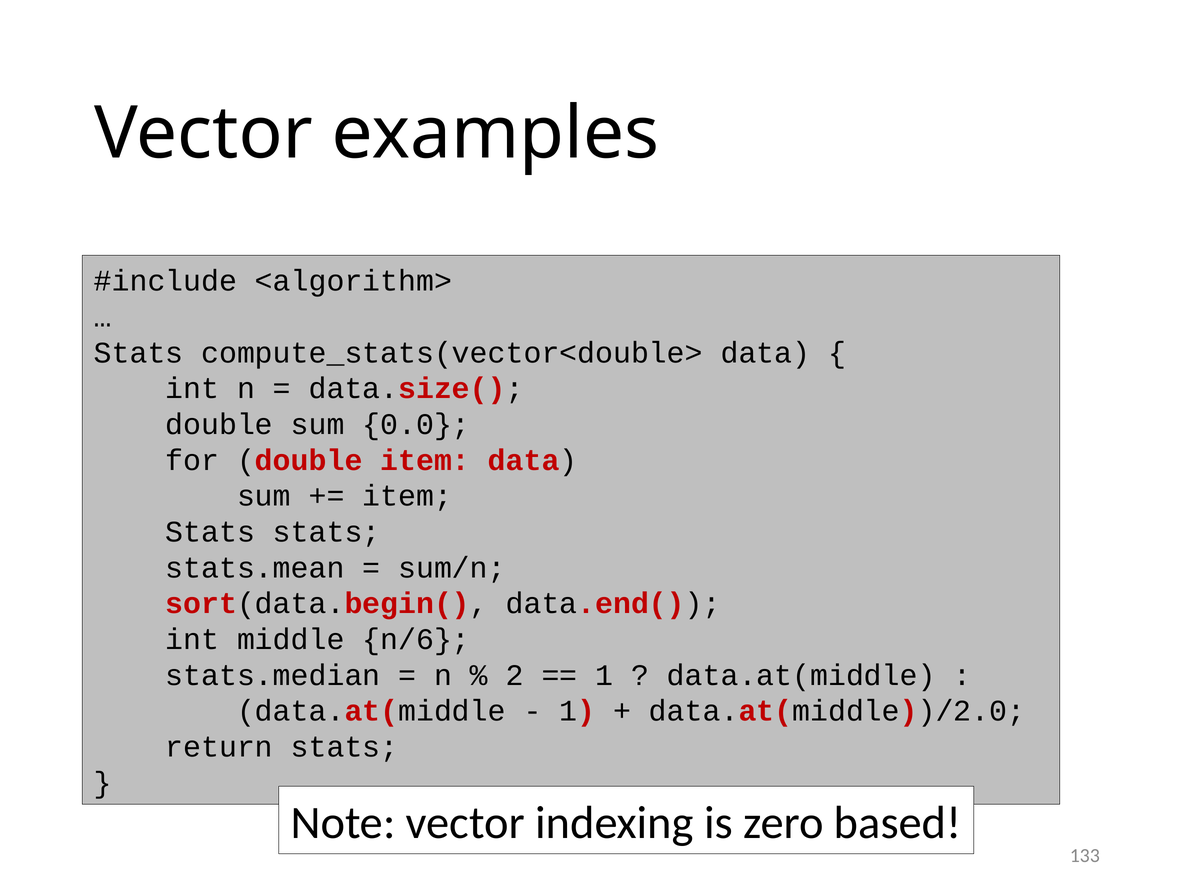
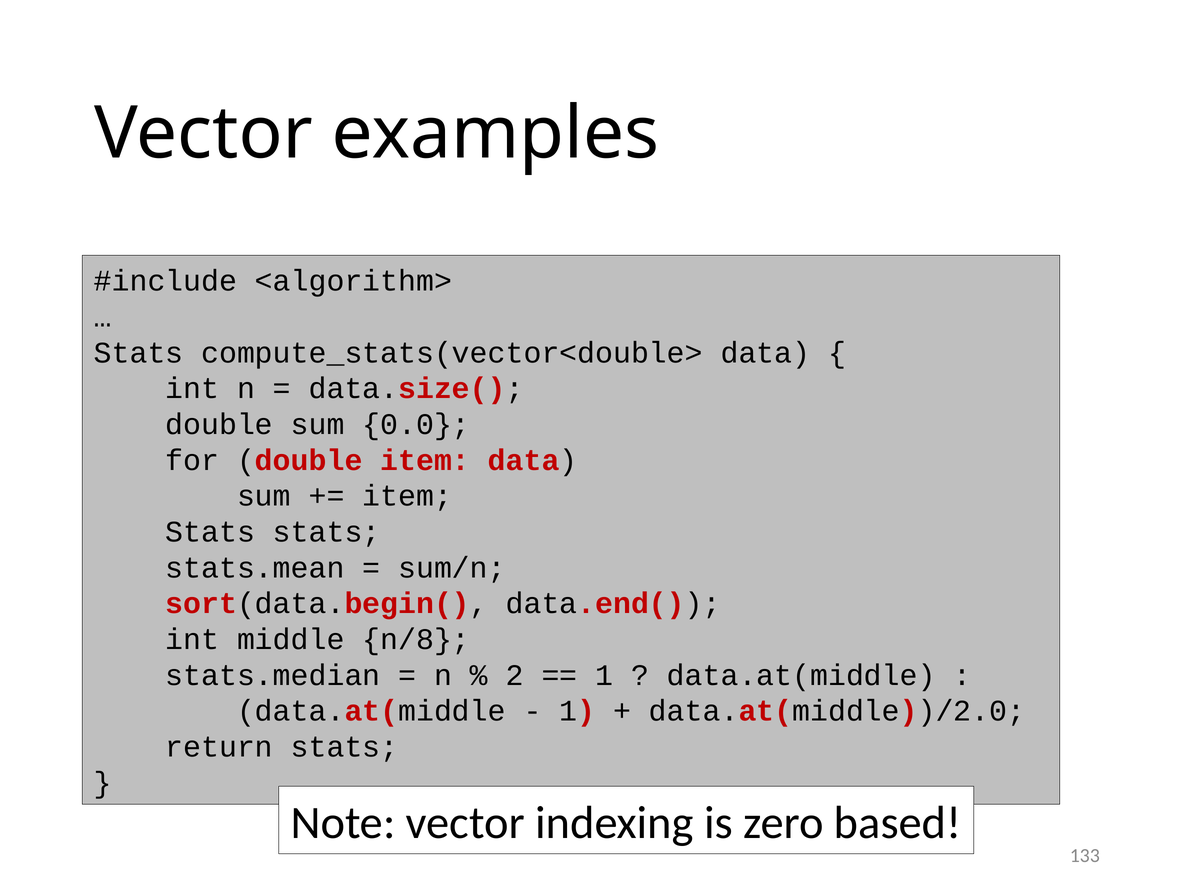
n/6: n/6 -> n/8 (416, 639)
